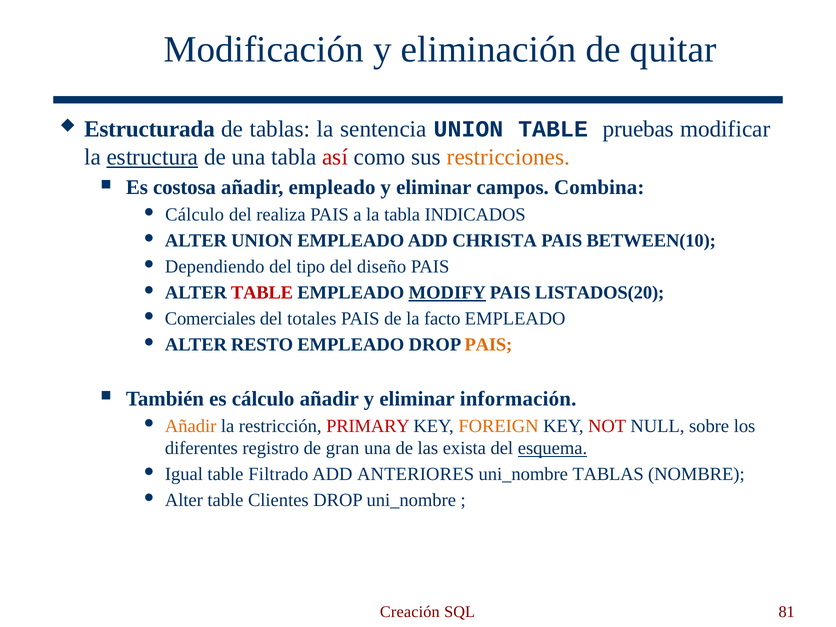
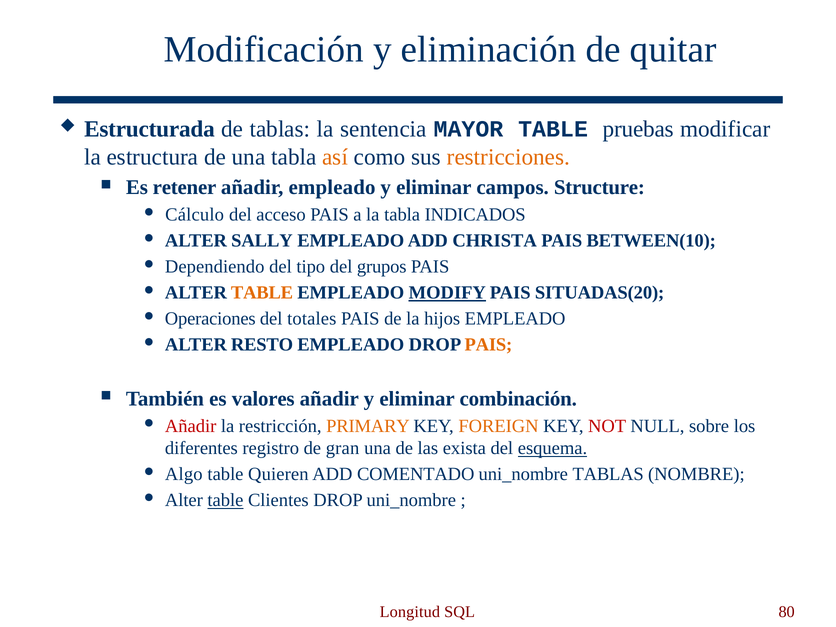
sentencia UNION: UNION -> MAYOR (468, 129)
estructura underline: present -> none (152, 157)
así colour: red -> orange (335, 157)
costosa: costosa -> retener (185, 188)
Combina: Combina -> Structure (599, 188)
realiza: realiza -> acceso (281, 215)
ALTER UNION: UNION -> SALLY (262, 241)
diseño: diseño -> grupos (382, 267)
TABLE colour: red -> orange (262, 293)
LISTADOS(20: LISTADOS(20 -> SITUADAS(20 (600, 293)
Comerciales: Comerciales -> Operaciones (210, 319)
facto: facto -> hijos (442, 319)
es cálculo: cálculo -> valores (263, 399)
información: información -> combinación (518, 399)
Añadir colour: orange -> red (191, 426)
PRIMARY colour: red -> orange (368, 426)
Igual: Igual -> Algo (184, 474)
Filtrado: Filtrado -> Quieren (278, 474)
ANTERIORES: ANTERIORES -> COMENTADO (416, 474)
table underline: none -> present (225, 500)
Creación: Creación -> Longitud (410, 612)
81: 81 -> 80 (787, 612)
